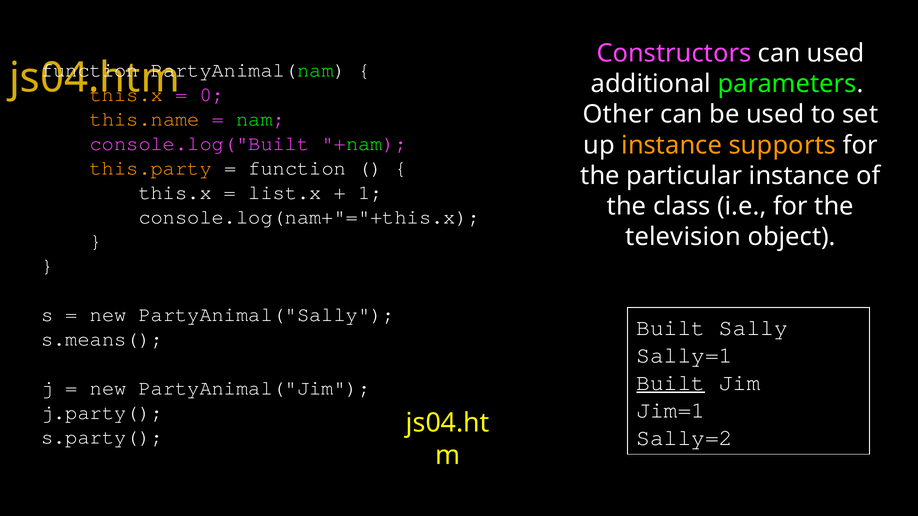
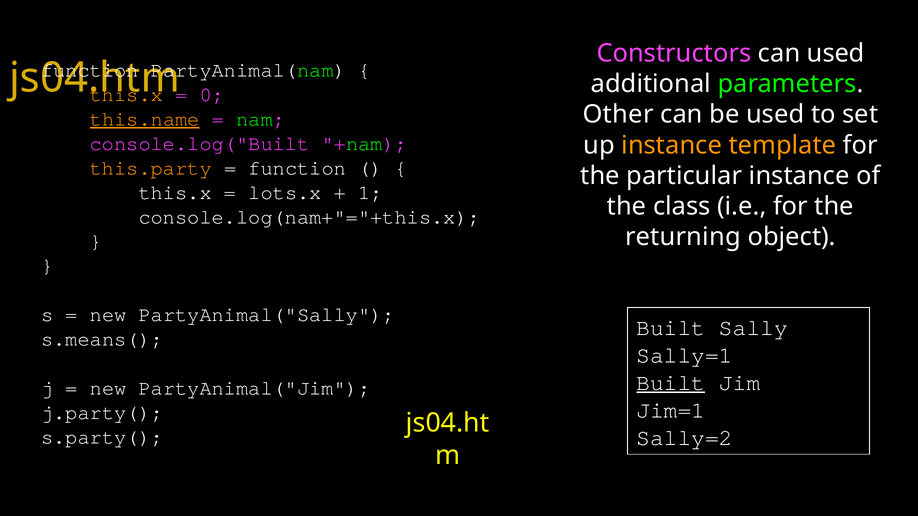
this.name underline: none -> present (145, 119)
supports: supports -> template (782, 145)
list.x: list.x -> lots.x (285, 193)
television: television -> returning (683, 237)
